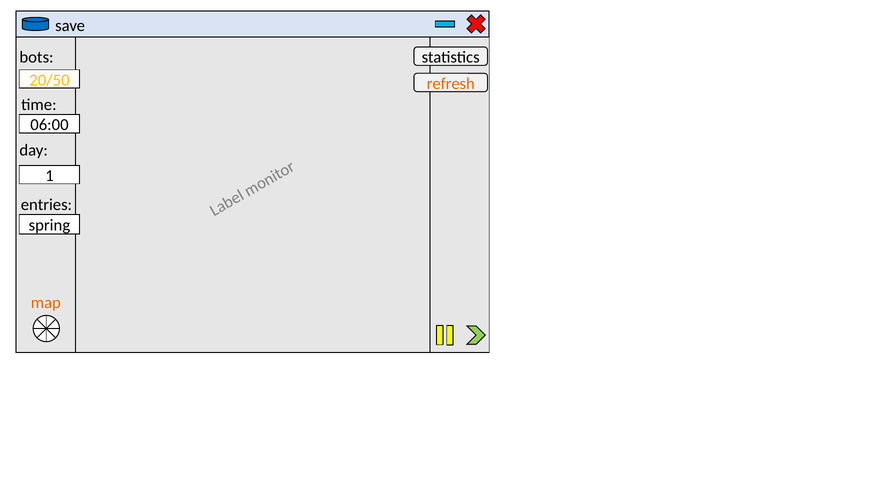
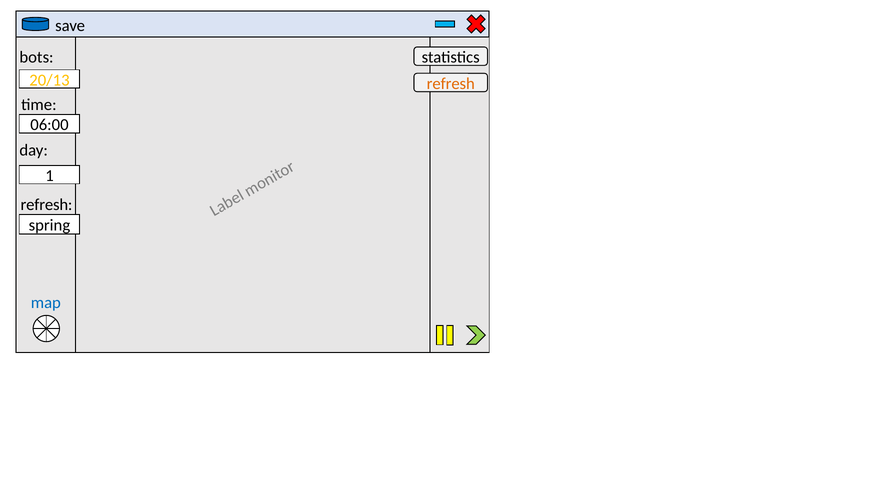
20/50: 20/50 -> 20/13 (49, 80)
entries: entries -> refresh (47, 205)
map colour: orange -> blue (46, 303)
